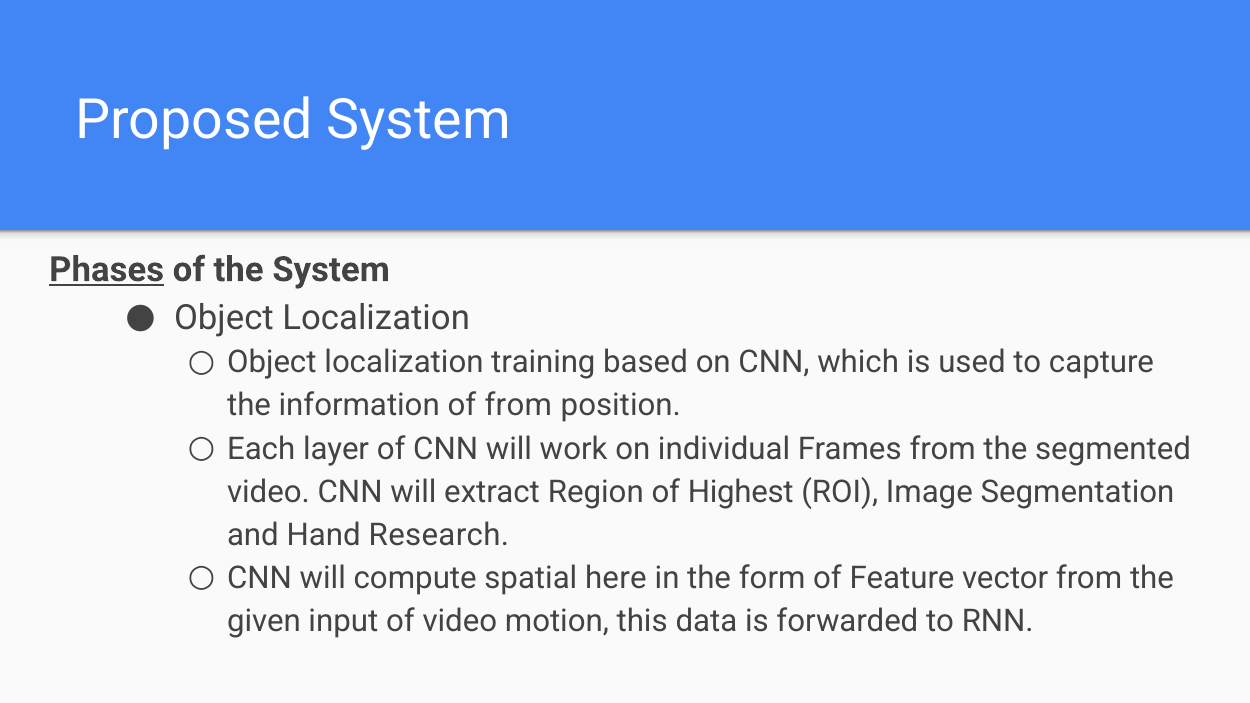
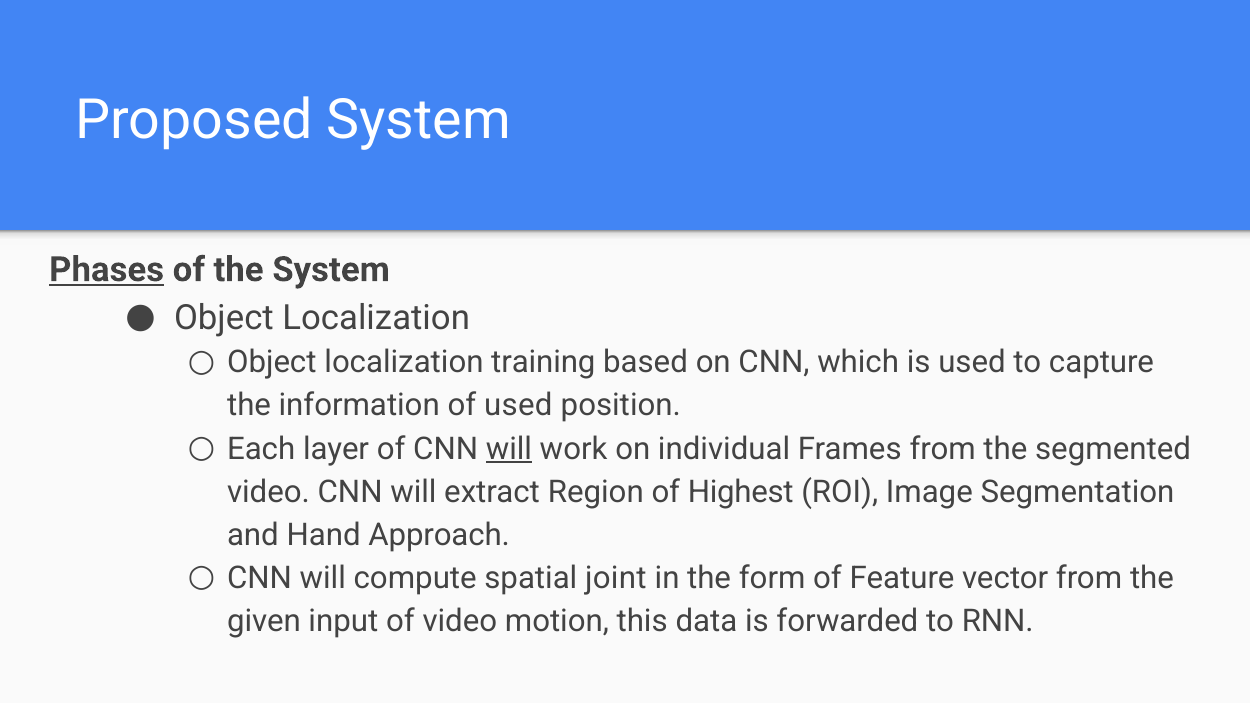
of from: from -> used (518, 406)
will underline: none -> present (509, 449)
Research: Research -> Approach (439, 535)
here: here -> joint (616, 578)
